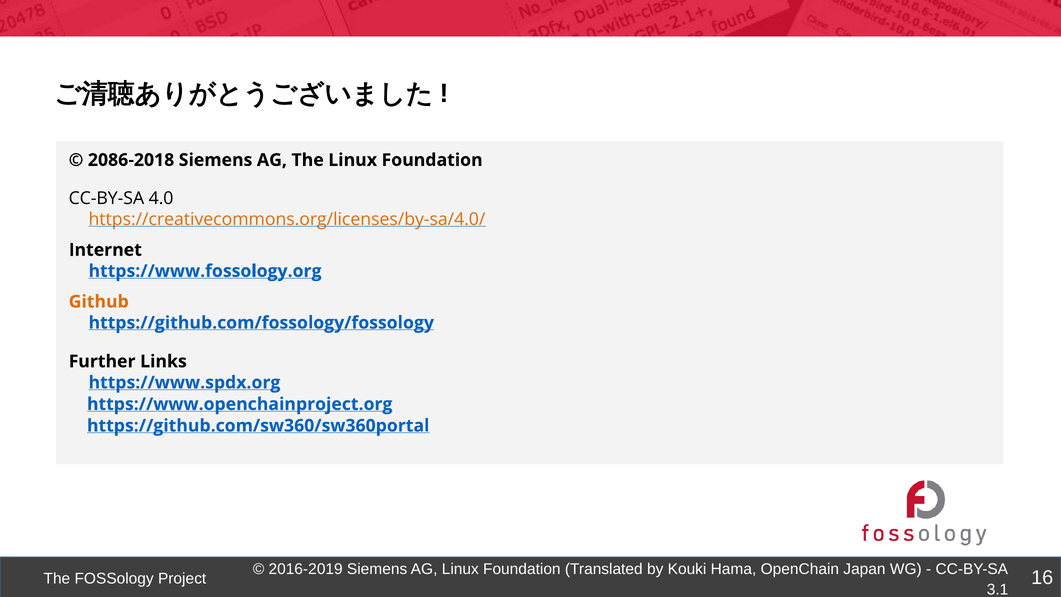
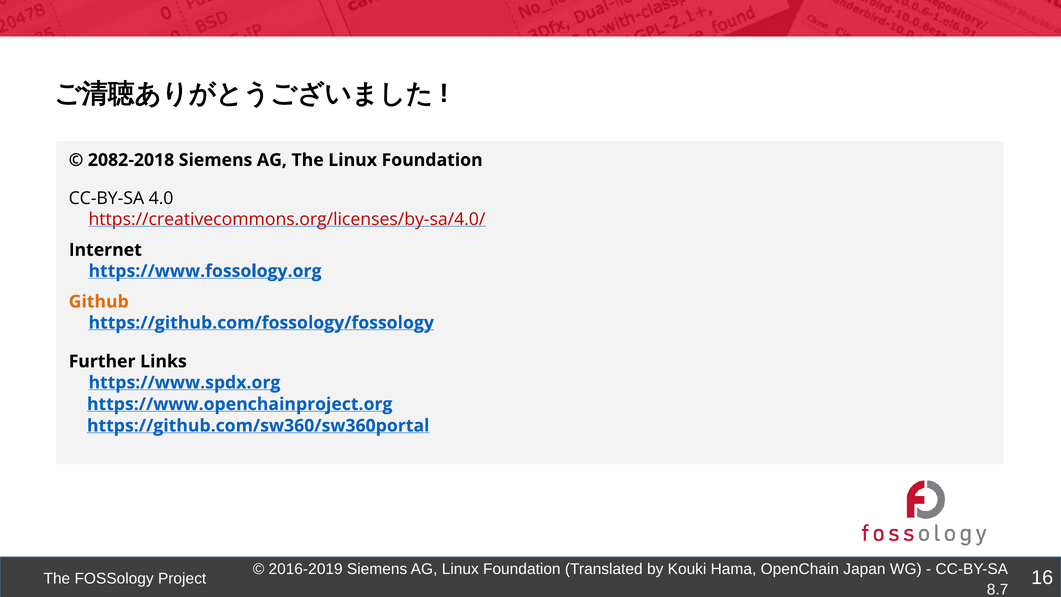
2086-2018: 2086-2018 -> 2082-2018 (131, 160)
https://creativecommons.org/licenses/by-sa/4.0/ colour: orange -> red (287, 219)
3.1: 3.1 -> 8.7 (998, 589)
